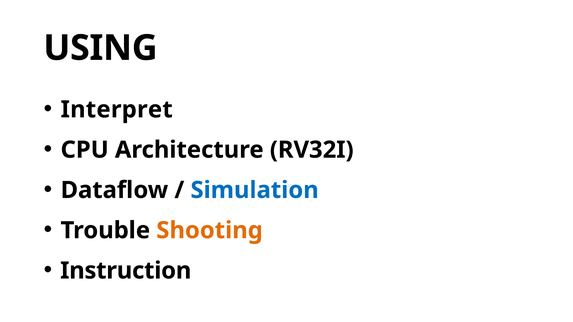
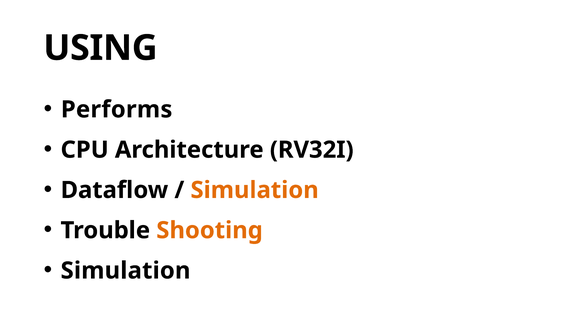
Interpret: Interpret -> Performs (117, 110)
Simulation colour: blue -> orange (255, 190)
Instruction: Instruction -> Simulation (126, 271)
